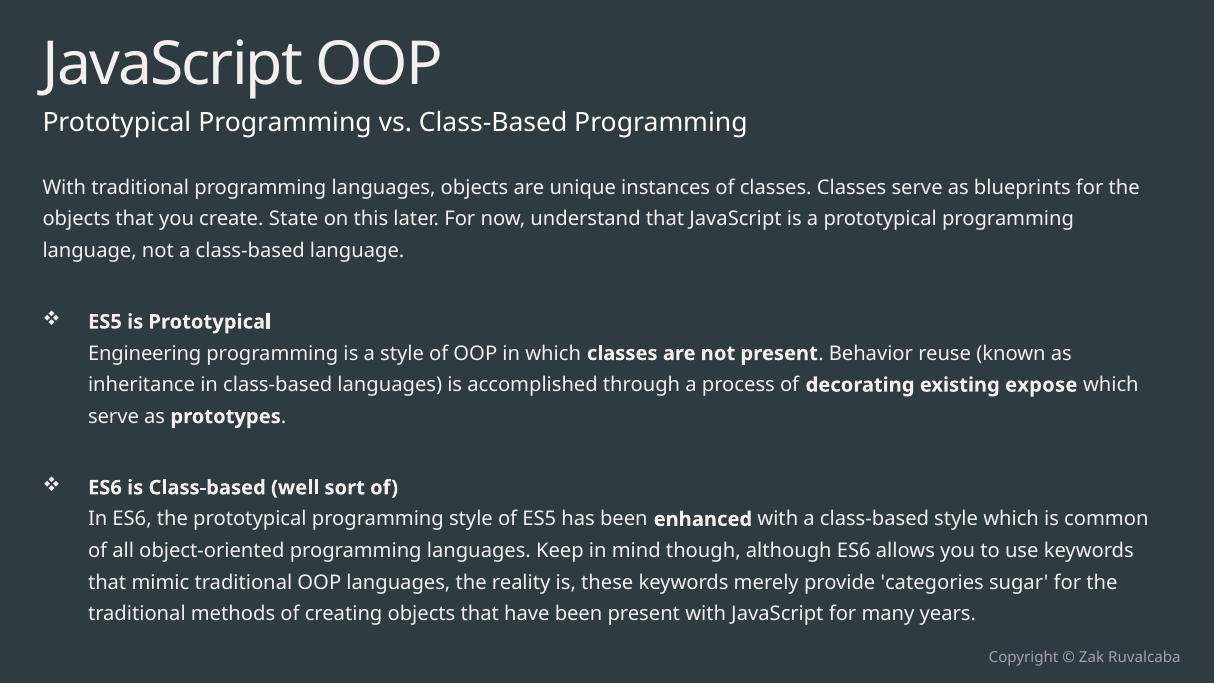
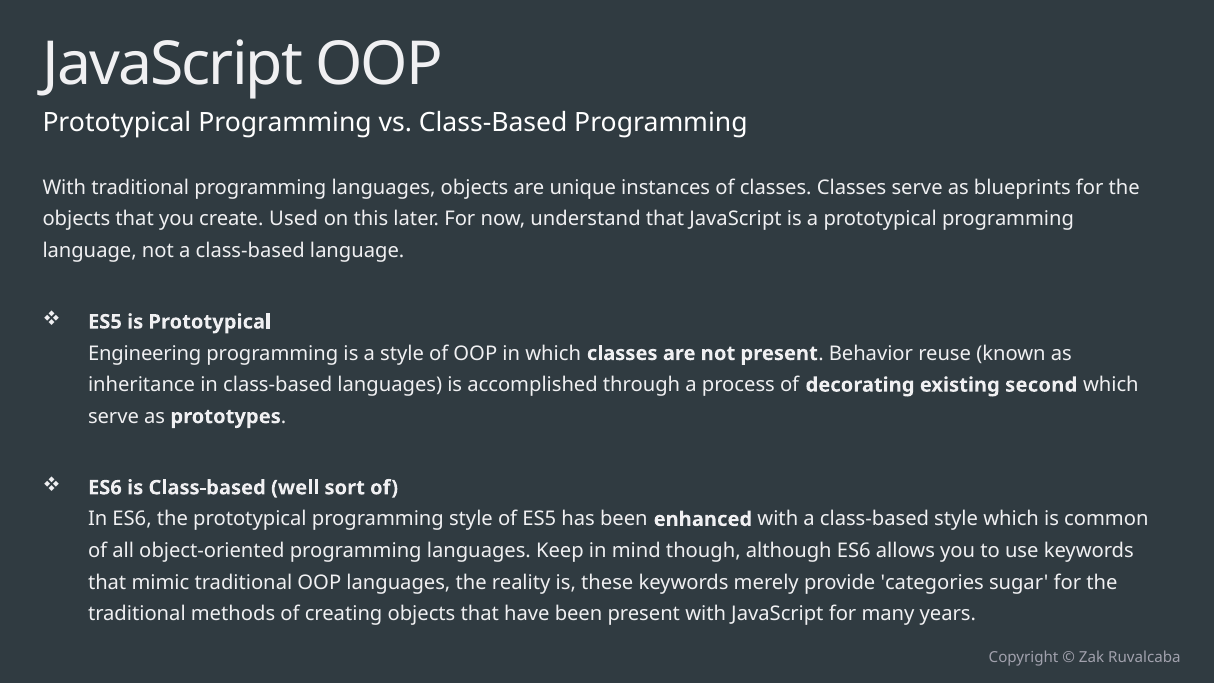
State: State -> Used (294, 219)
expose: expose -> second (1041, 385)
